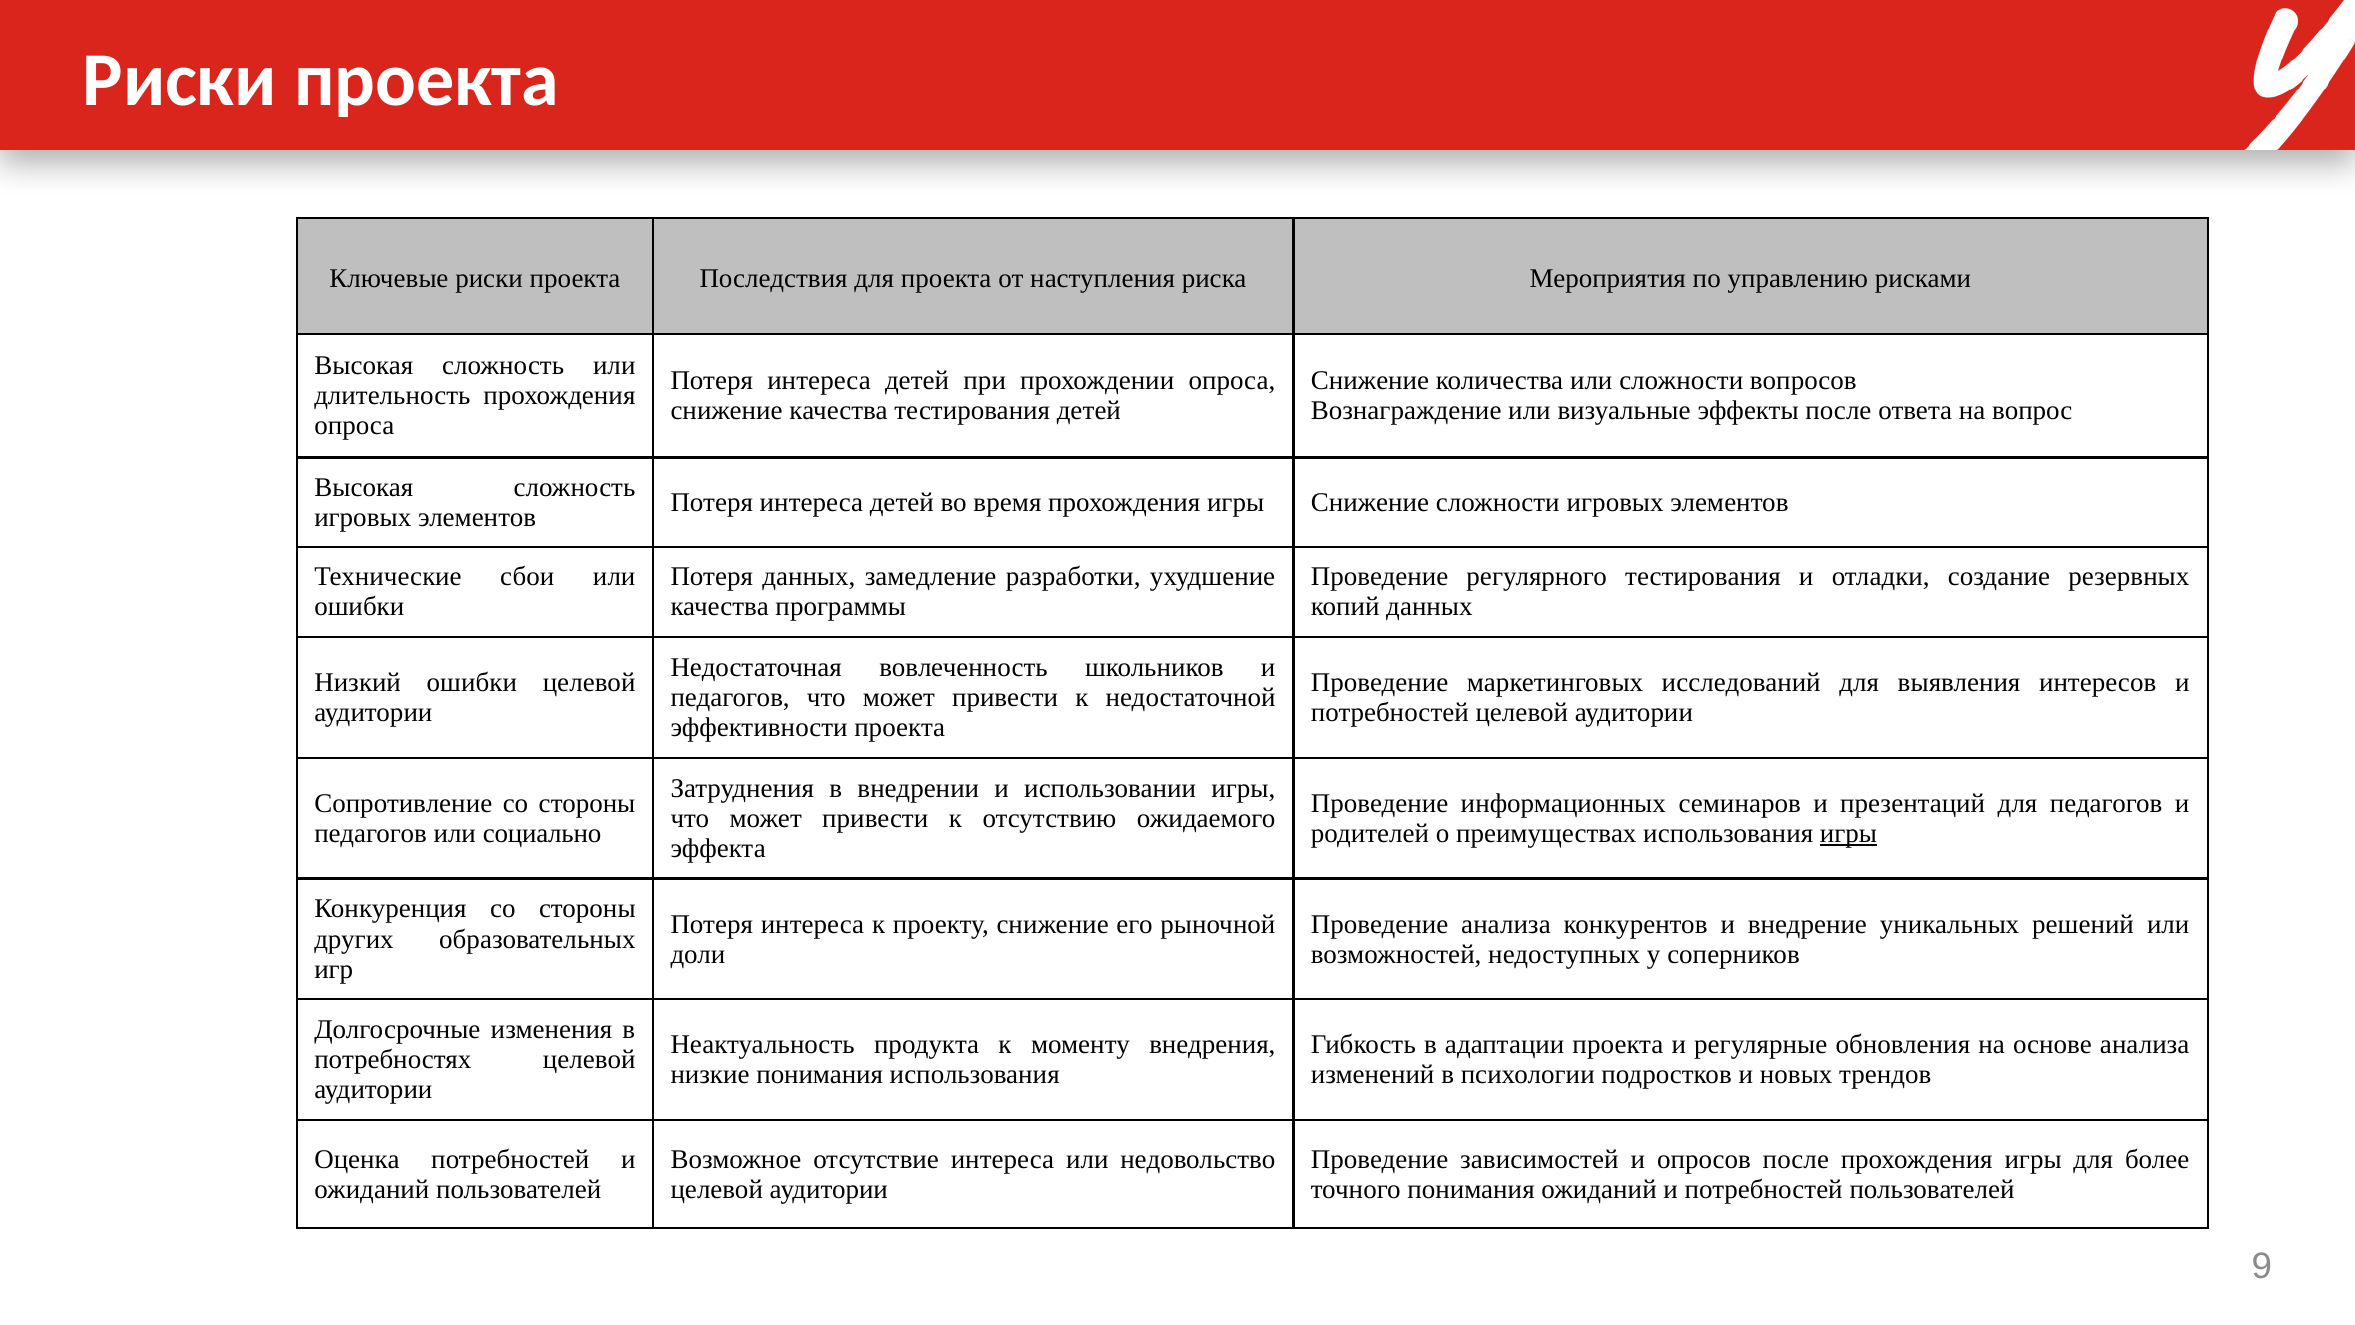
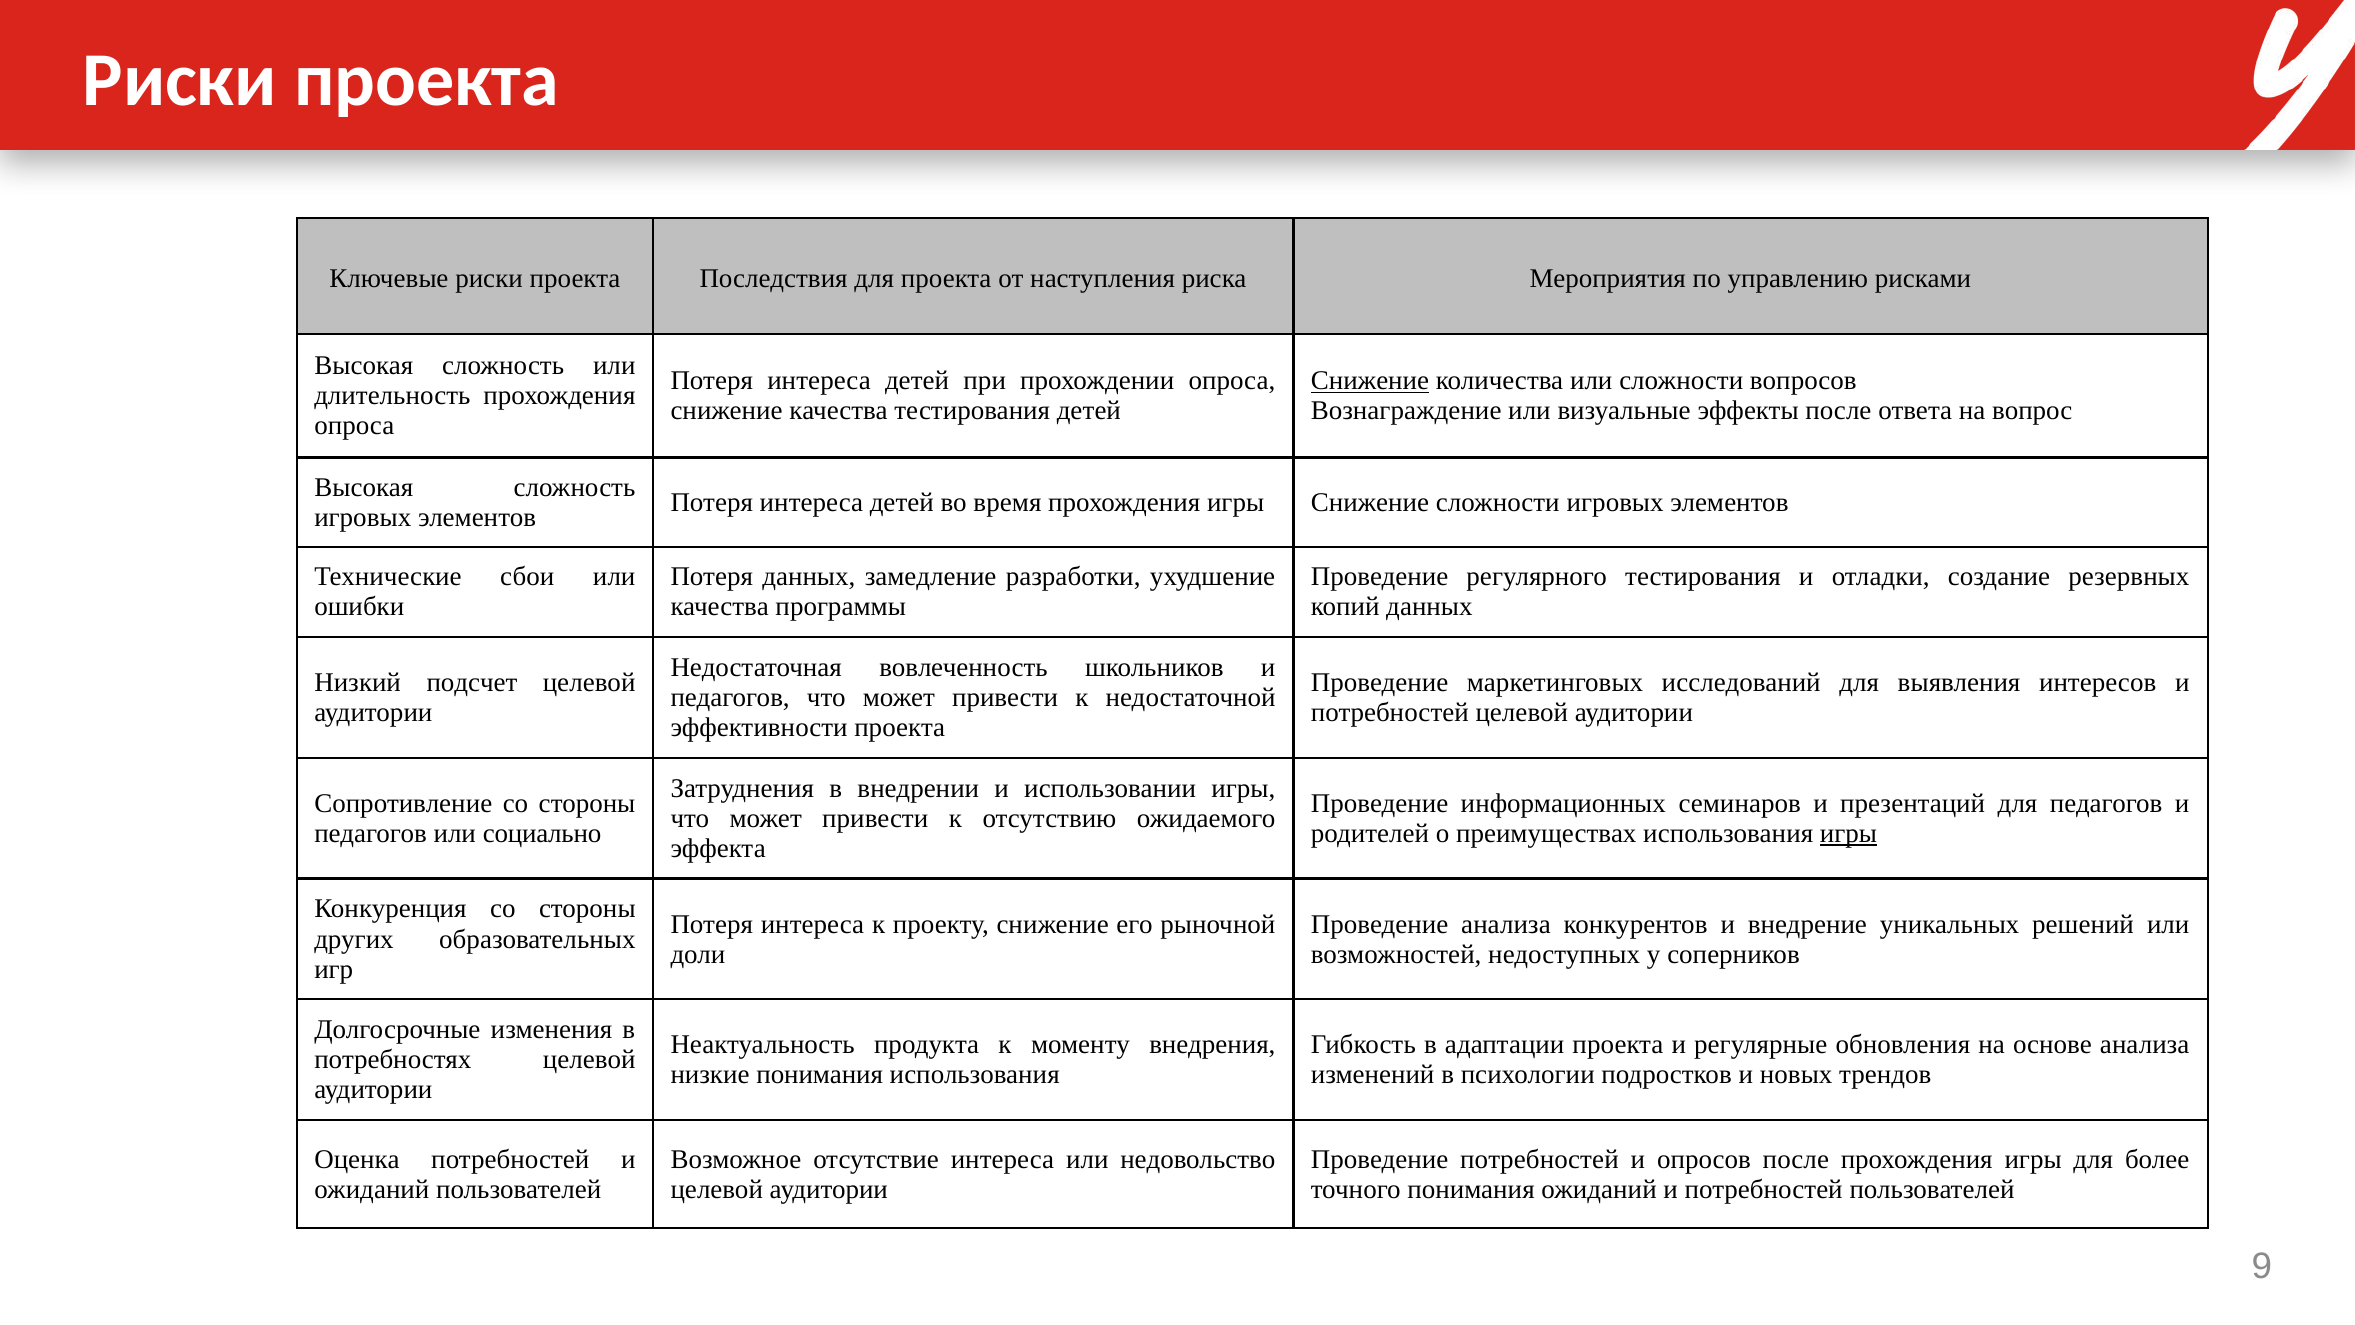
Снижение underline: none -> present (1370, 381)
Низкий ошибки: ошибки -> подсчет (472, 682)
Проведение зависимостей: зависимостей -> потребностей (1539, 1159)
